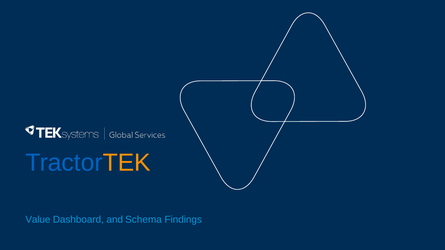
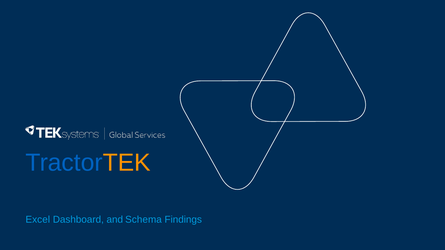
Value: Value -> Excel (38, 220)
